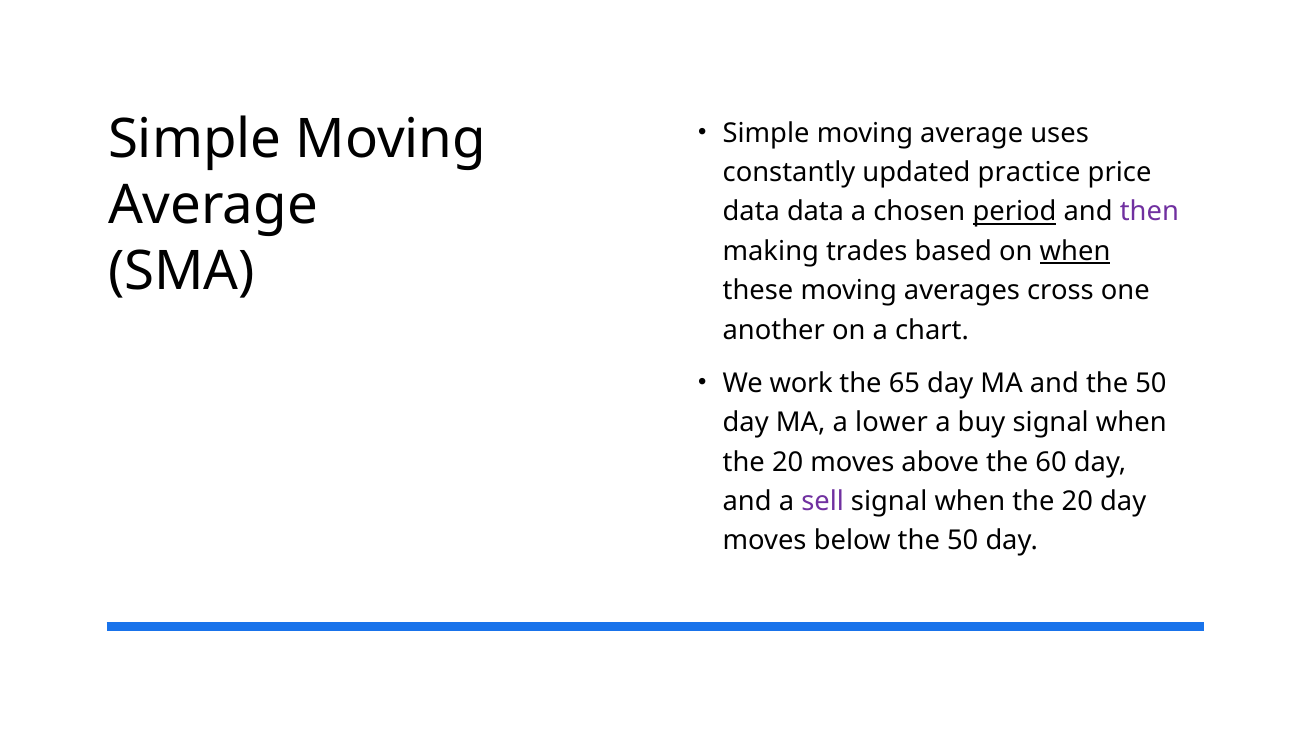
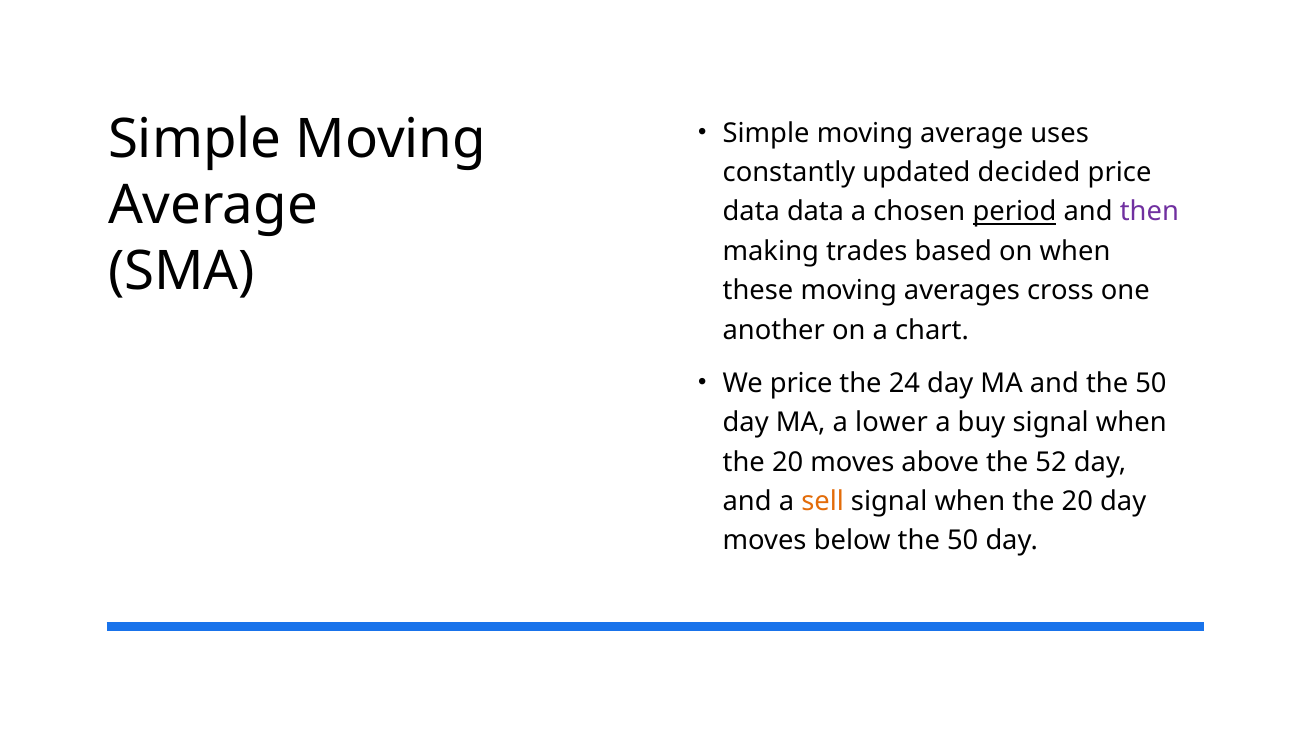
practice: practice -> decided (1029, 172)
when underline: present -> none (1075, 251)
We work: work -> price (801, 383)
65: 65 -> 24 (904, 383)
60: 60 -> 52 (1051, 462)
sell colour: purple -> orange (823, 501)
